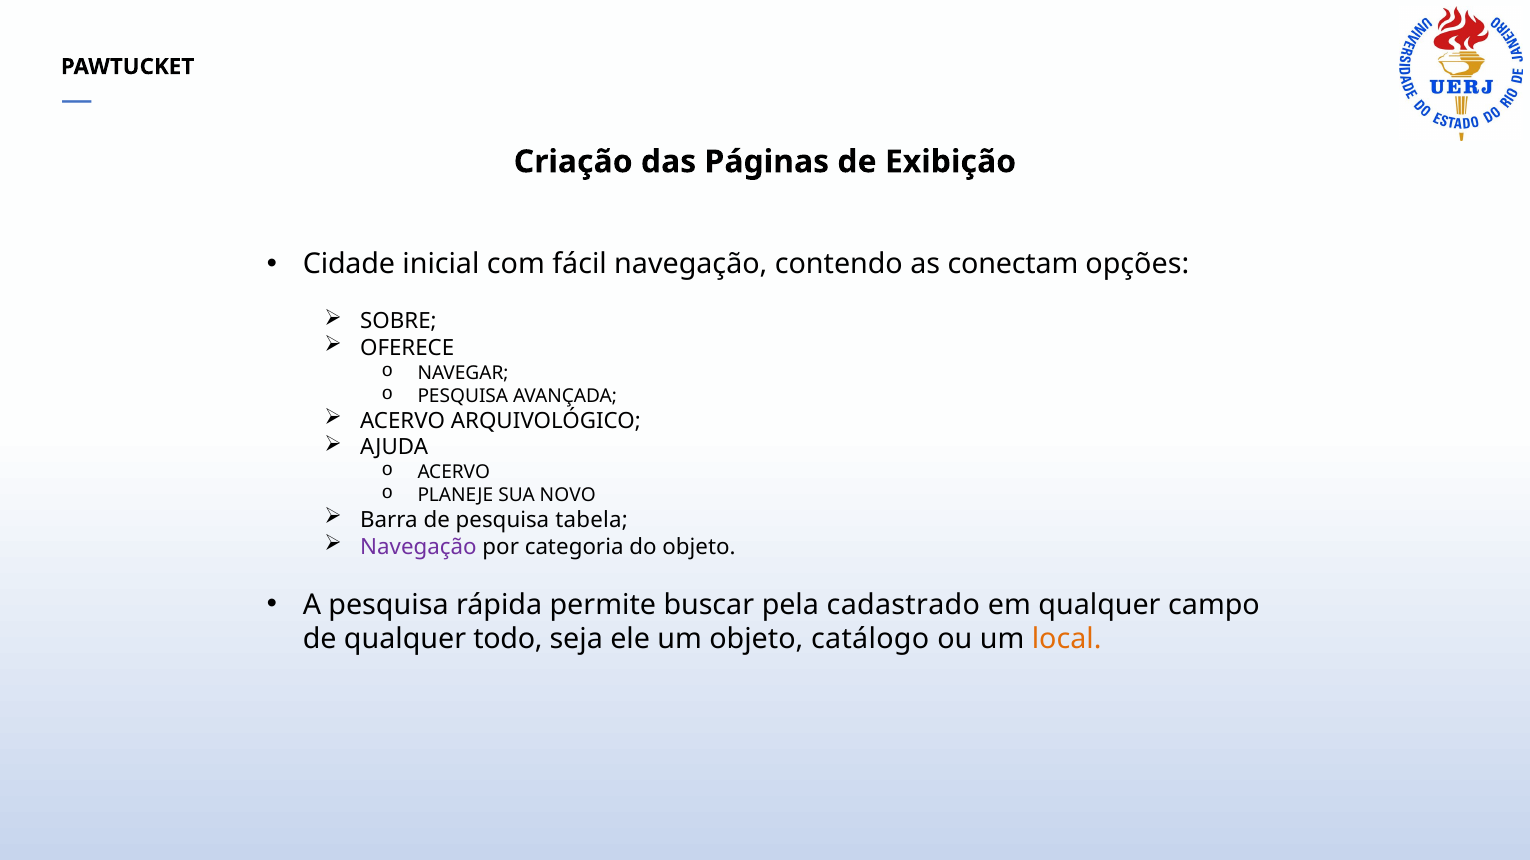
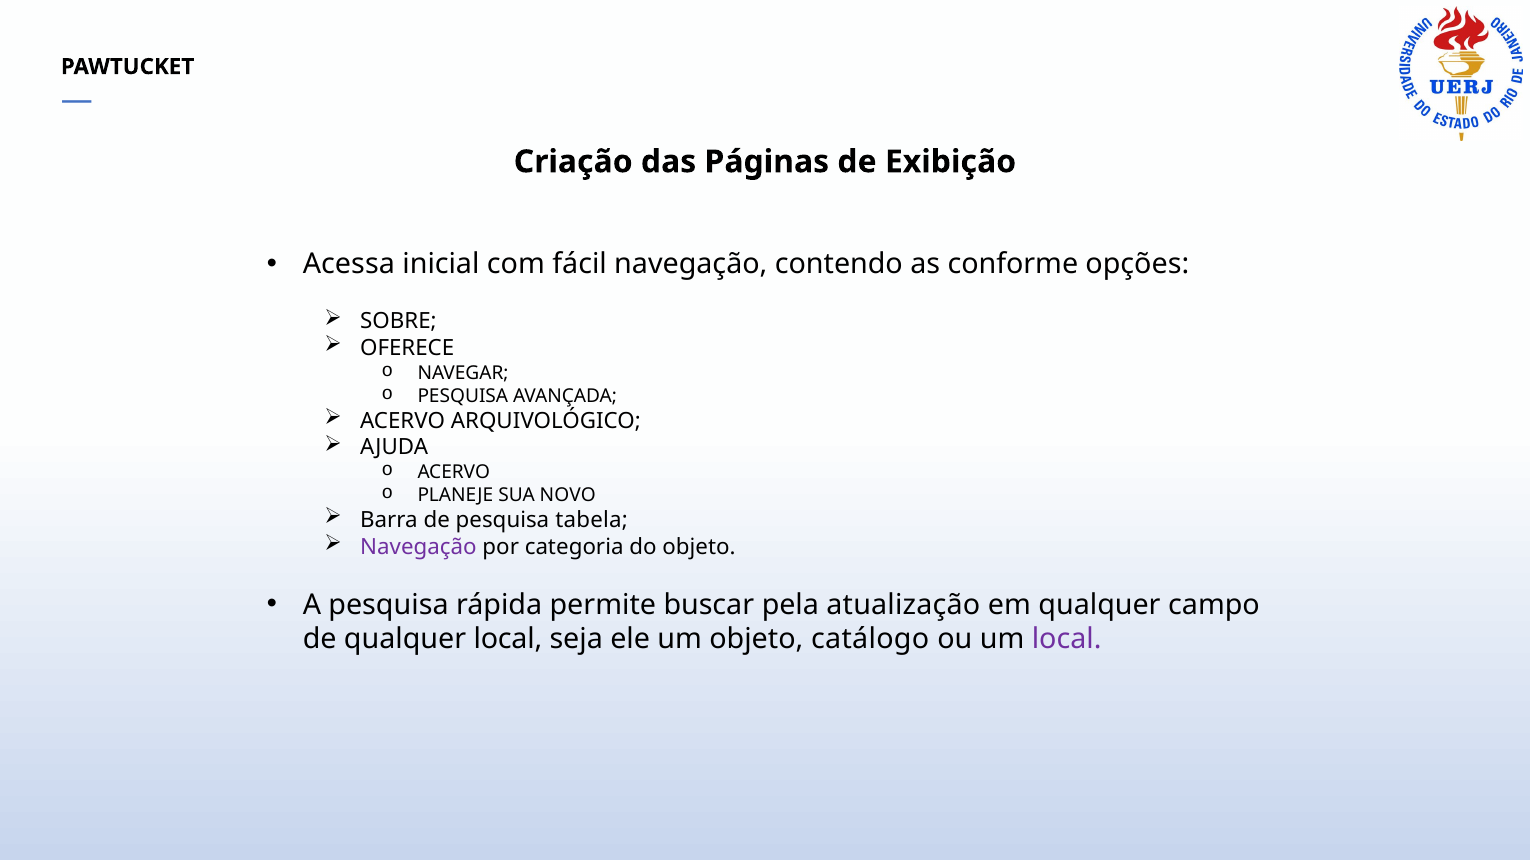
Cidade: Cidade -> Acessa (349, 265)
conectam: conectam -> conforme (1013, 265)
cadastrado: cadastrado -> atualização (903, 605)
qualquer todo: todo -> local (508, 640)
local colour: orange -> purple (1067, 640)
